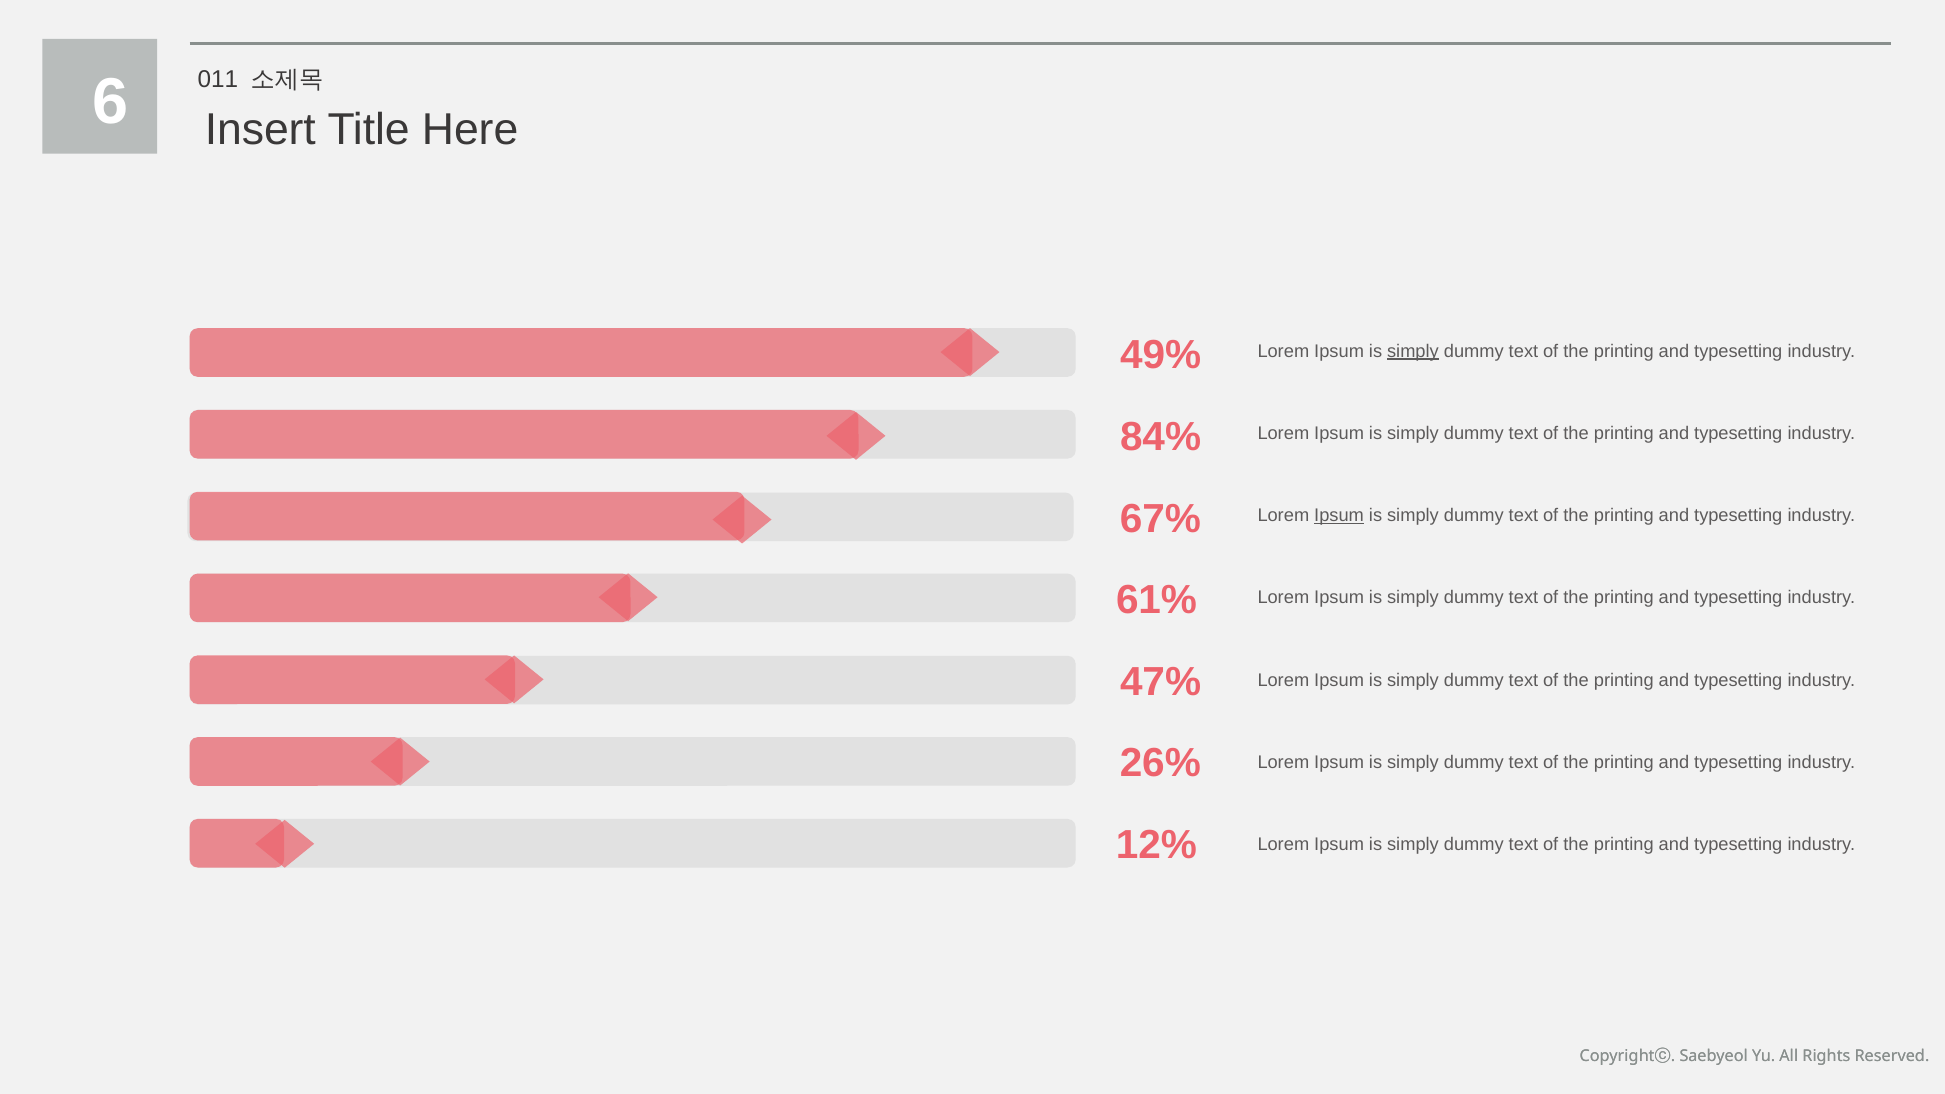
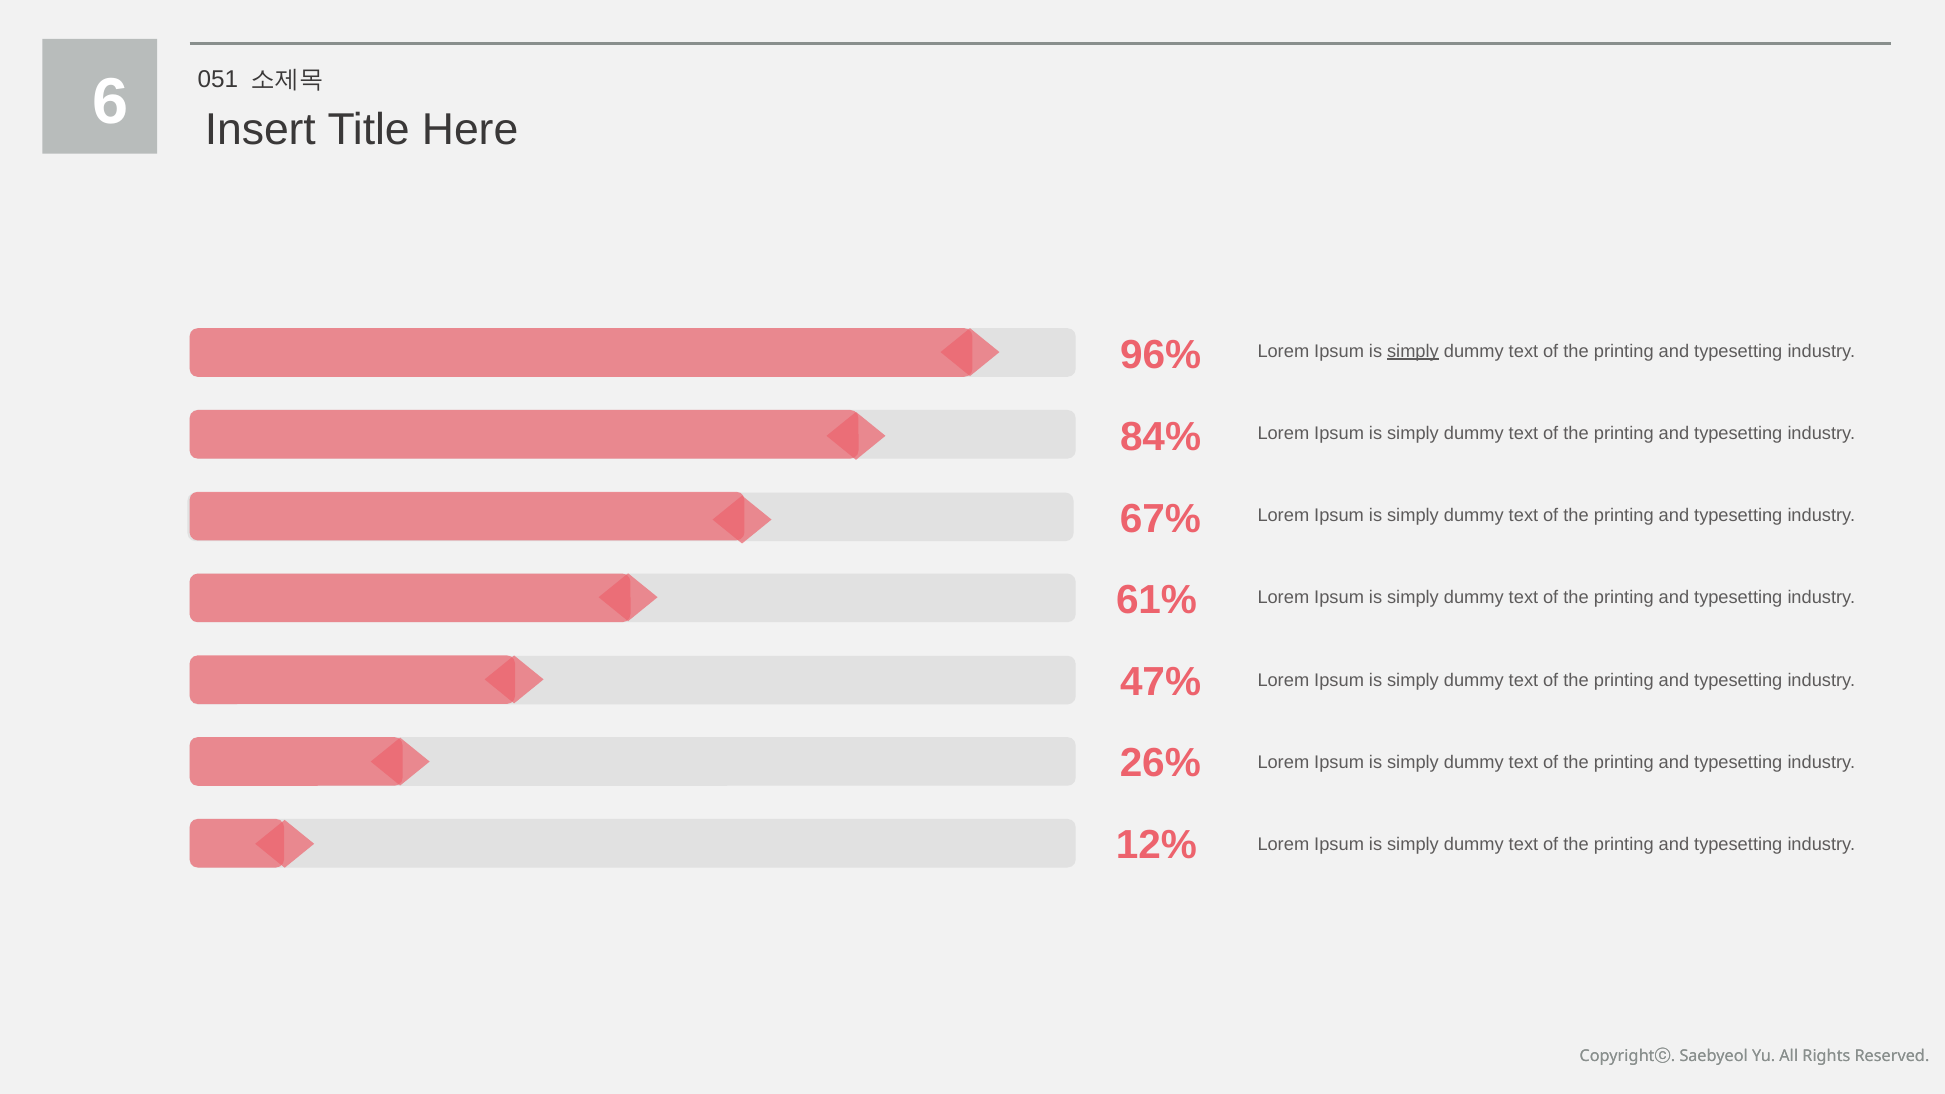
011: 011 -> 051 (218, 80)
49%: 49% -> 96% (1161, 355)
Ipsum underline: present -> none (1339, 516)
